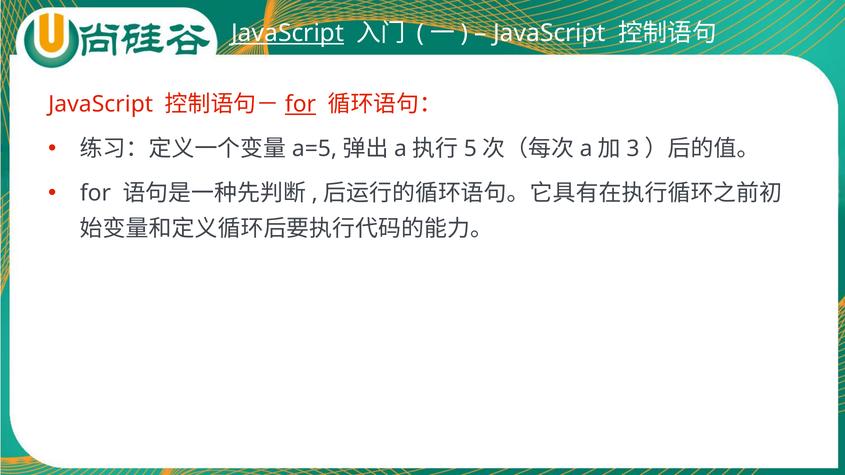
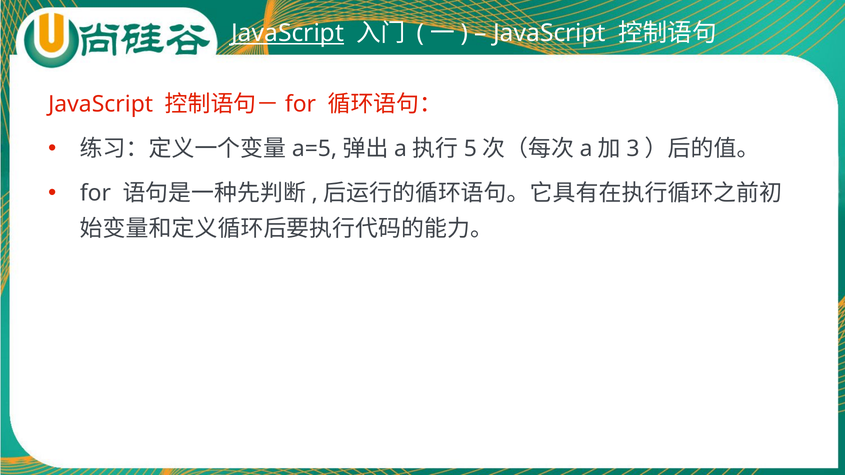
for underline: present -> none (300, 104)
